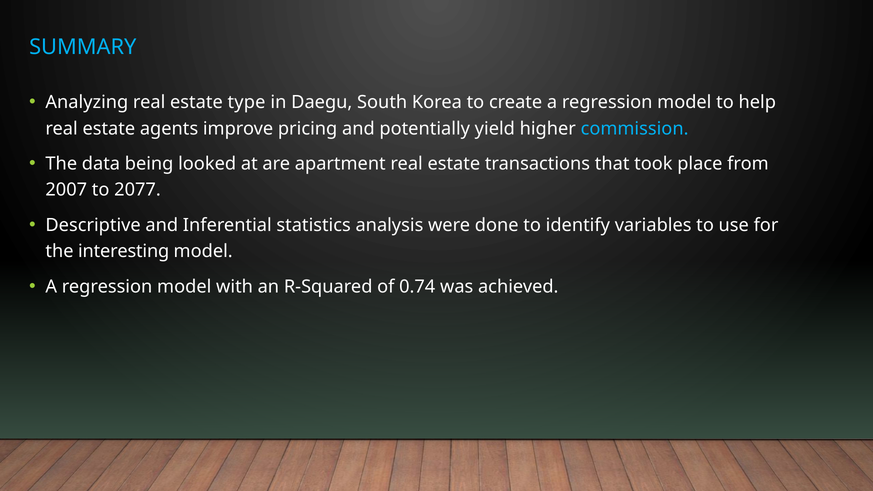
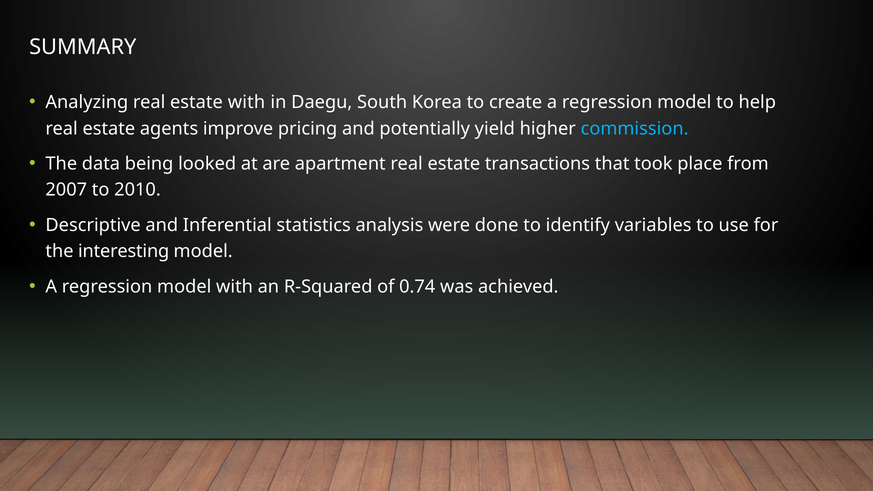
SUMMARY colour: light blue -> white (83, 47)
estate type: type -> with (247, 102)
2077: 2077 -> 2010 (138, 190)
